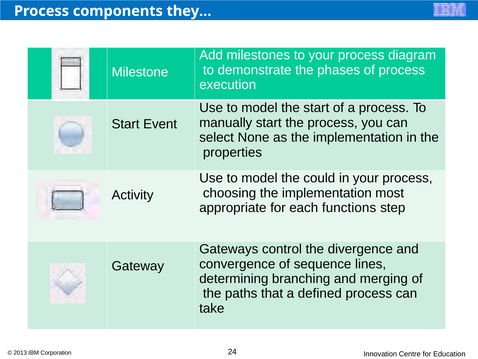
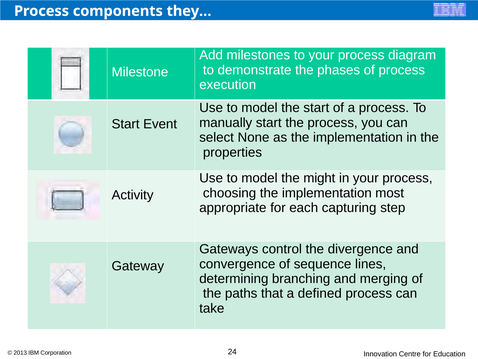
could: could -> might (319, 178)
functions: functions -> capturing (349, 207)
